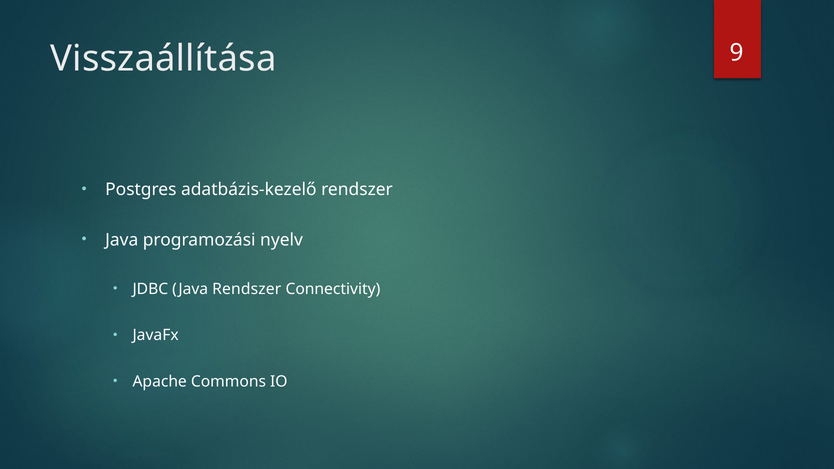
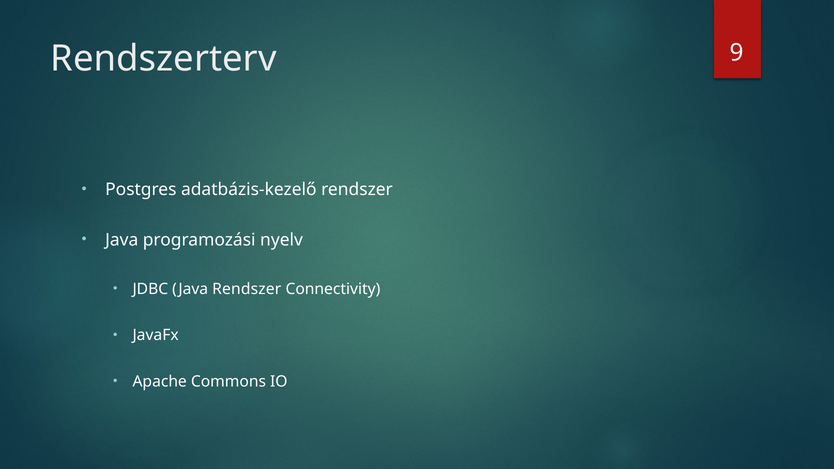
Visszaállítása: Visszaállítása -> Rendszerterv (164, 59)
